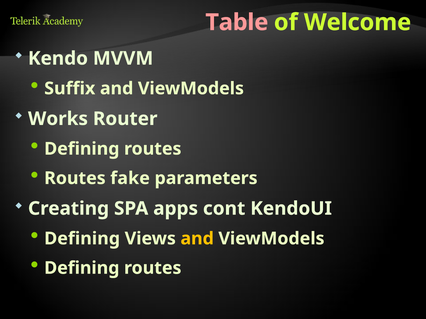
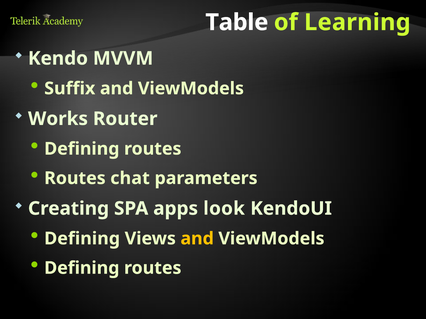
Table colour: pink -> white (237, 22)
Welcome: Welcome -> Learning (357, 22)
fake: fake -> chat (130, 178)
cont: cont -> look (224, 209)
